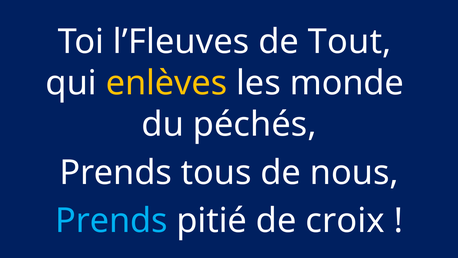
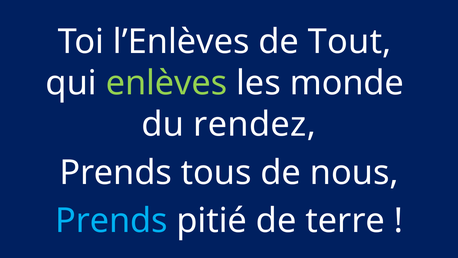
l’Fleuves: l’Fleuves -> l’Enlèves (181, 42)
enlèves colour: yellow -> light green (167, 83)
péchés: péchés -> rendez (255, 124)
croix: croix -> terre (345, 221)
